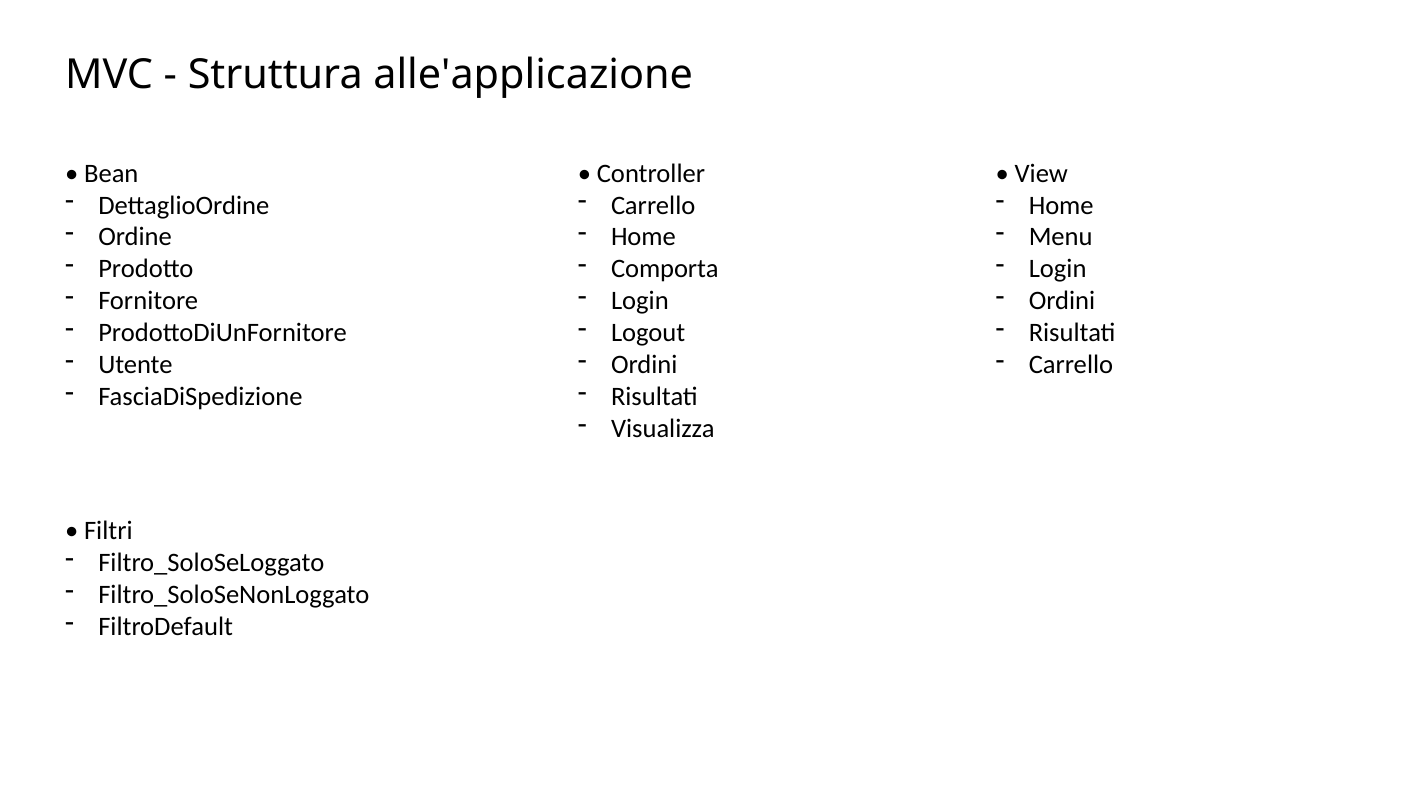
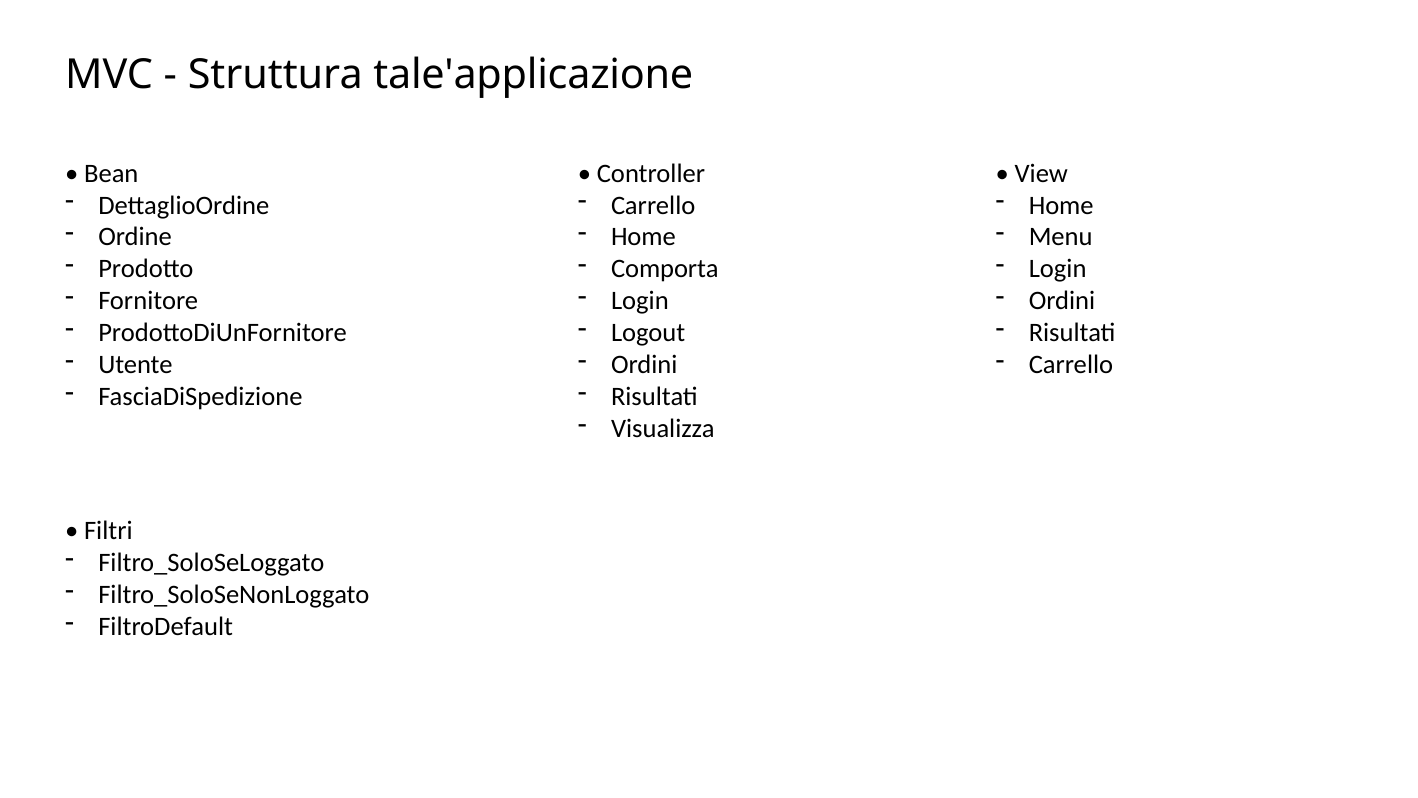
alle'applicazione: alle'applicazione -> tale'applicazione (533, 75)
